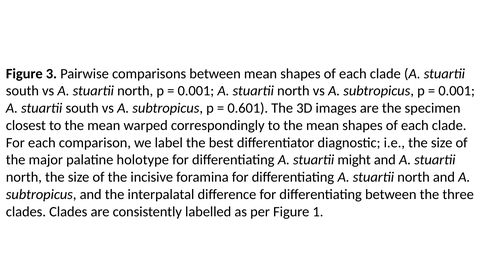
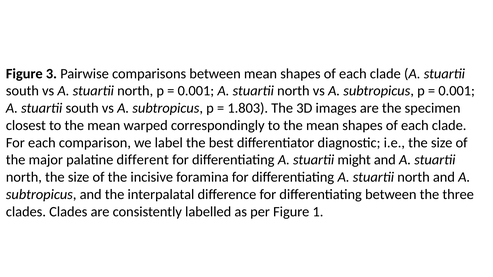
0.601: 0.601 -> 1.803 (248, 108)
holotype: holotype -> different (143, 160)
